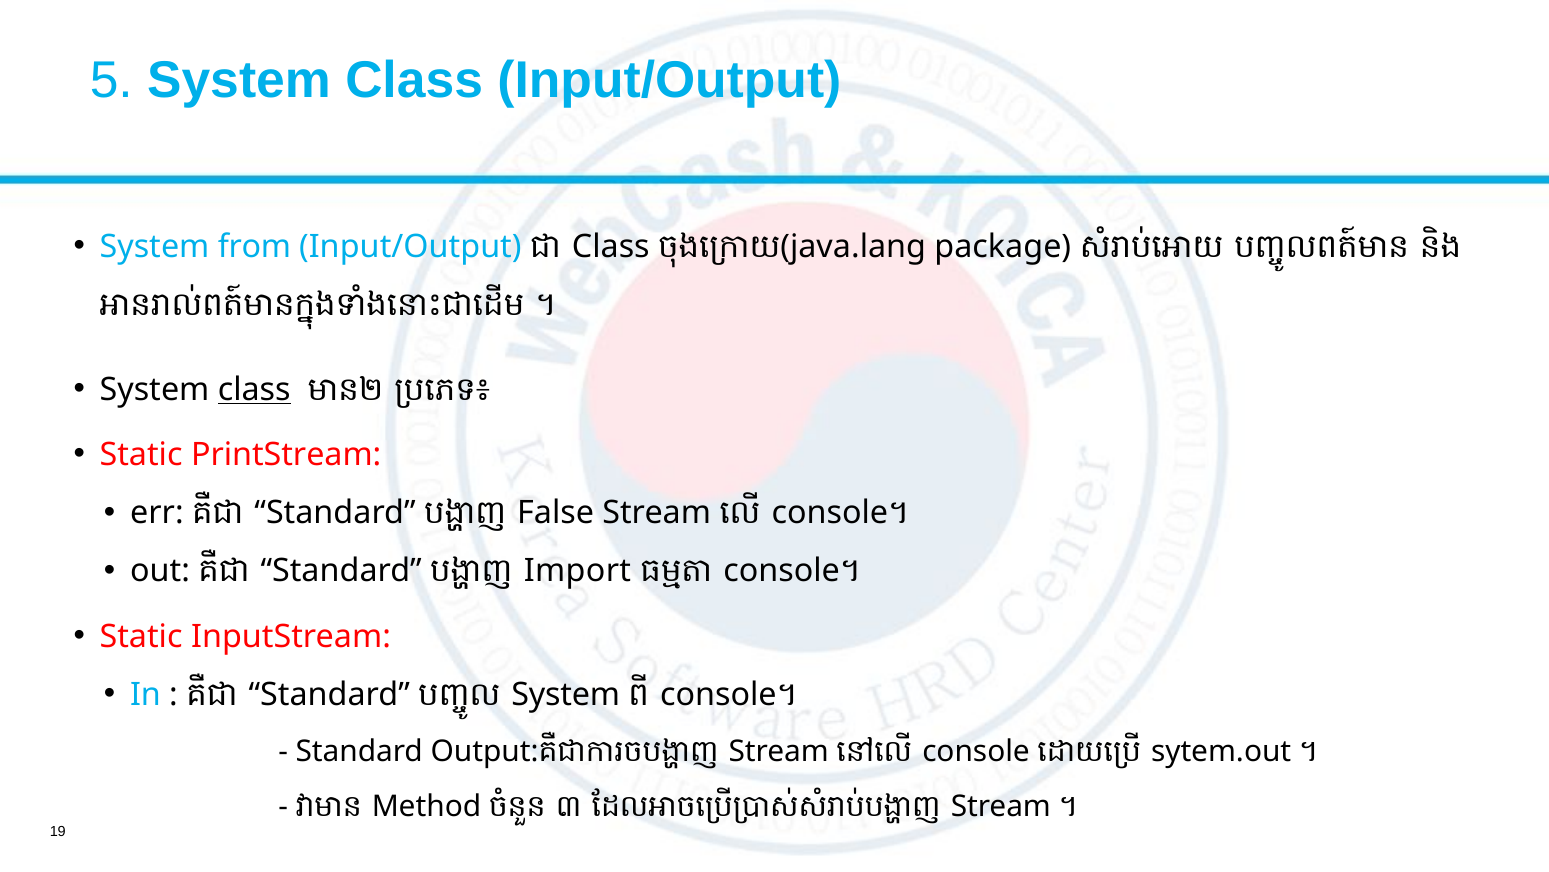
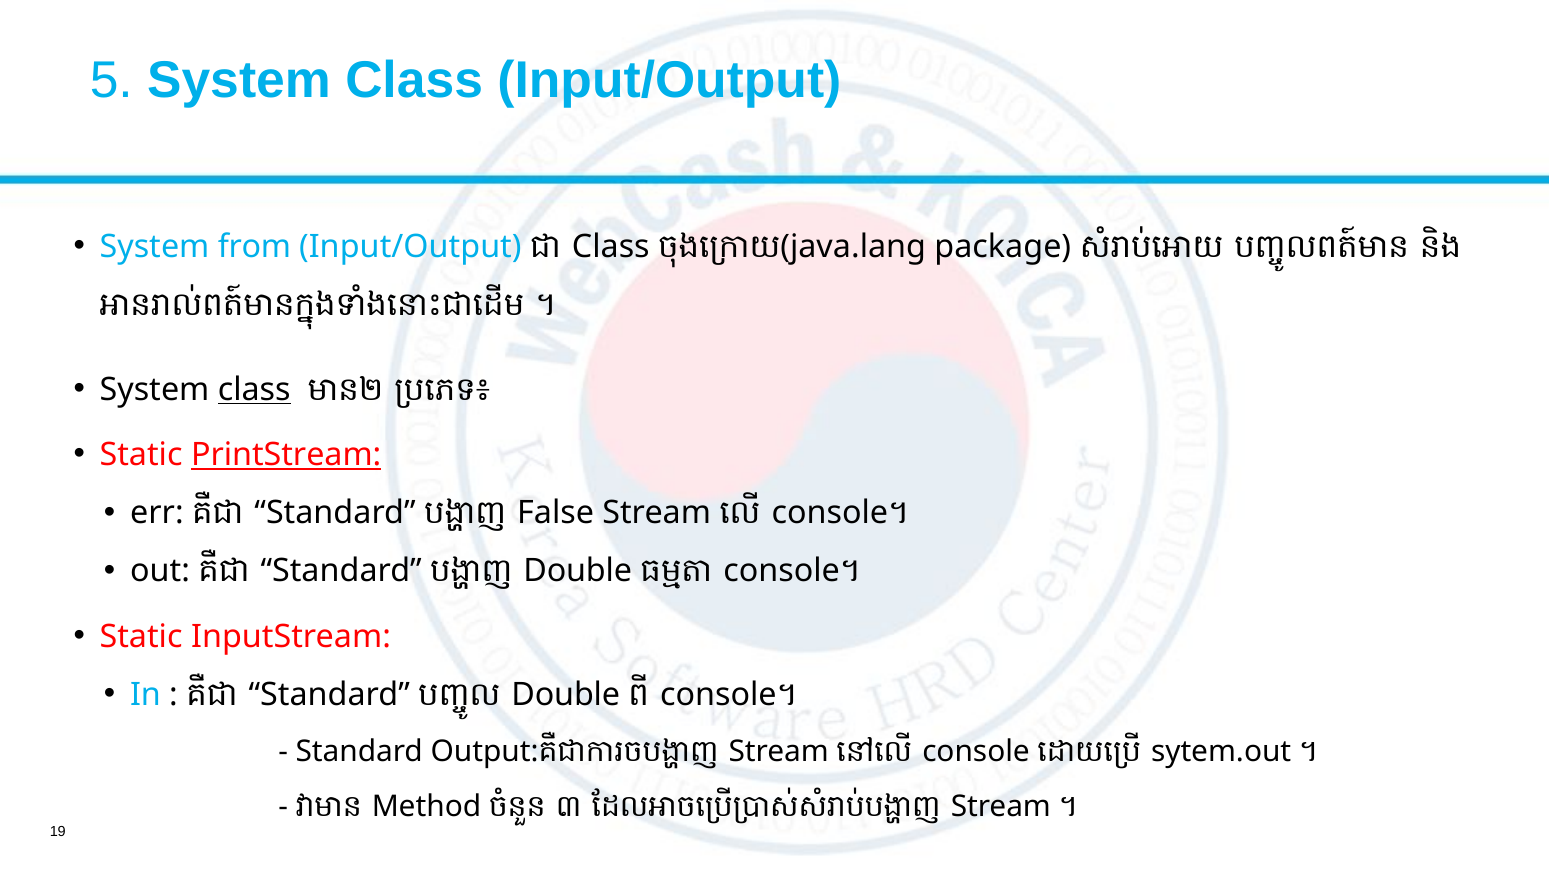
PrintStream underline: none -> present (286, 455)
Import: Import -> Double (578, 571)
System: System -> Double (566, 694)
